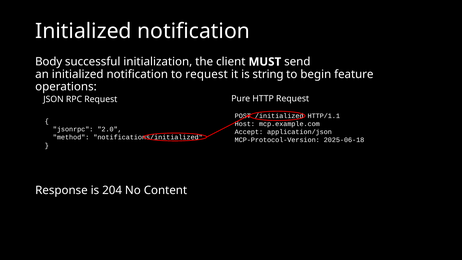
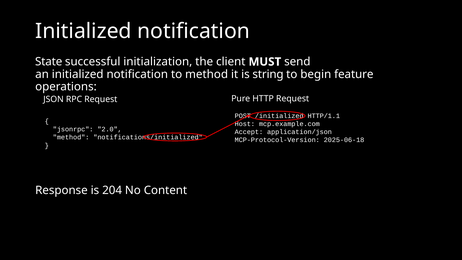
Body: Body -> State (49, 62)
to request: request -> method (207, 74)
